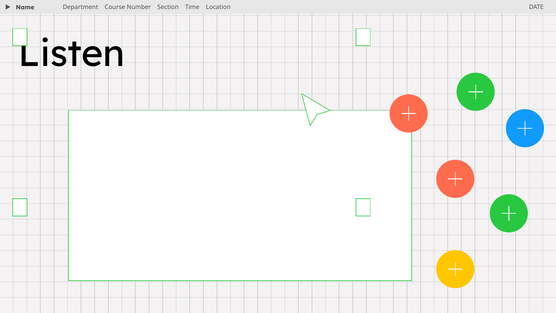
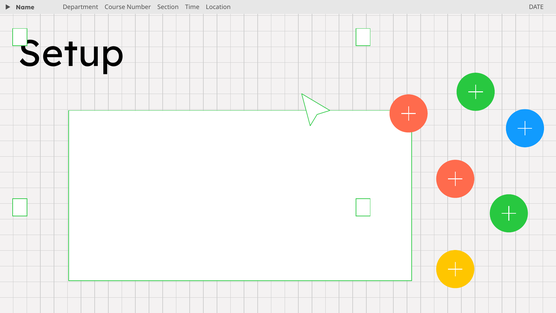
Listen: Listen -> Setup (71, 54)
